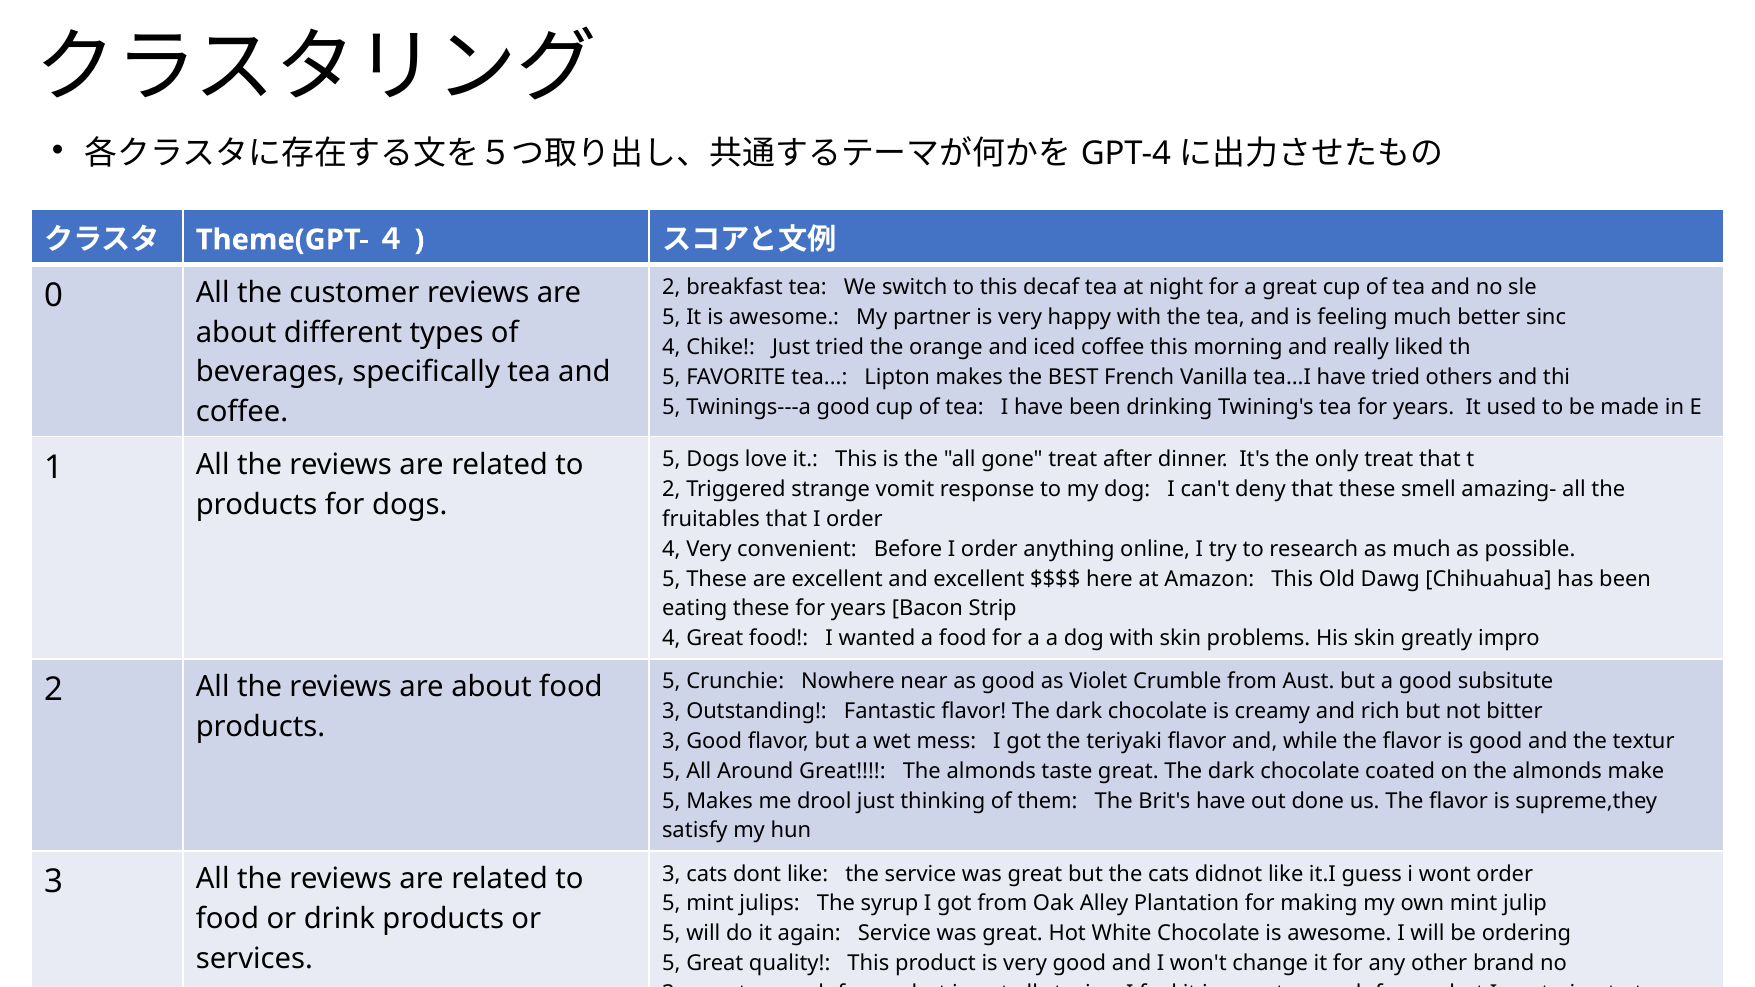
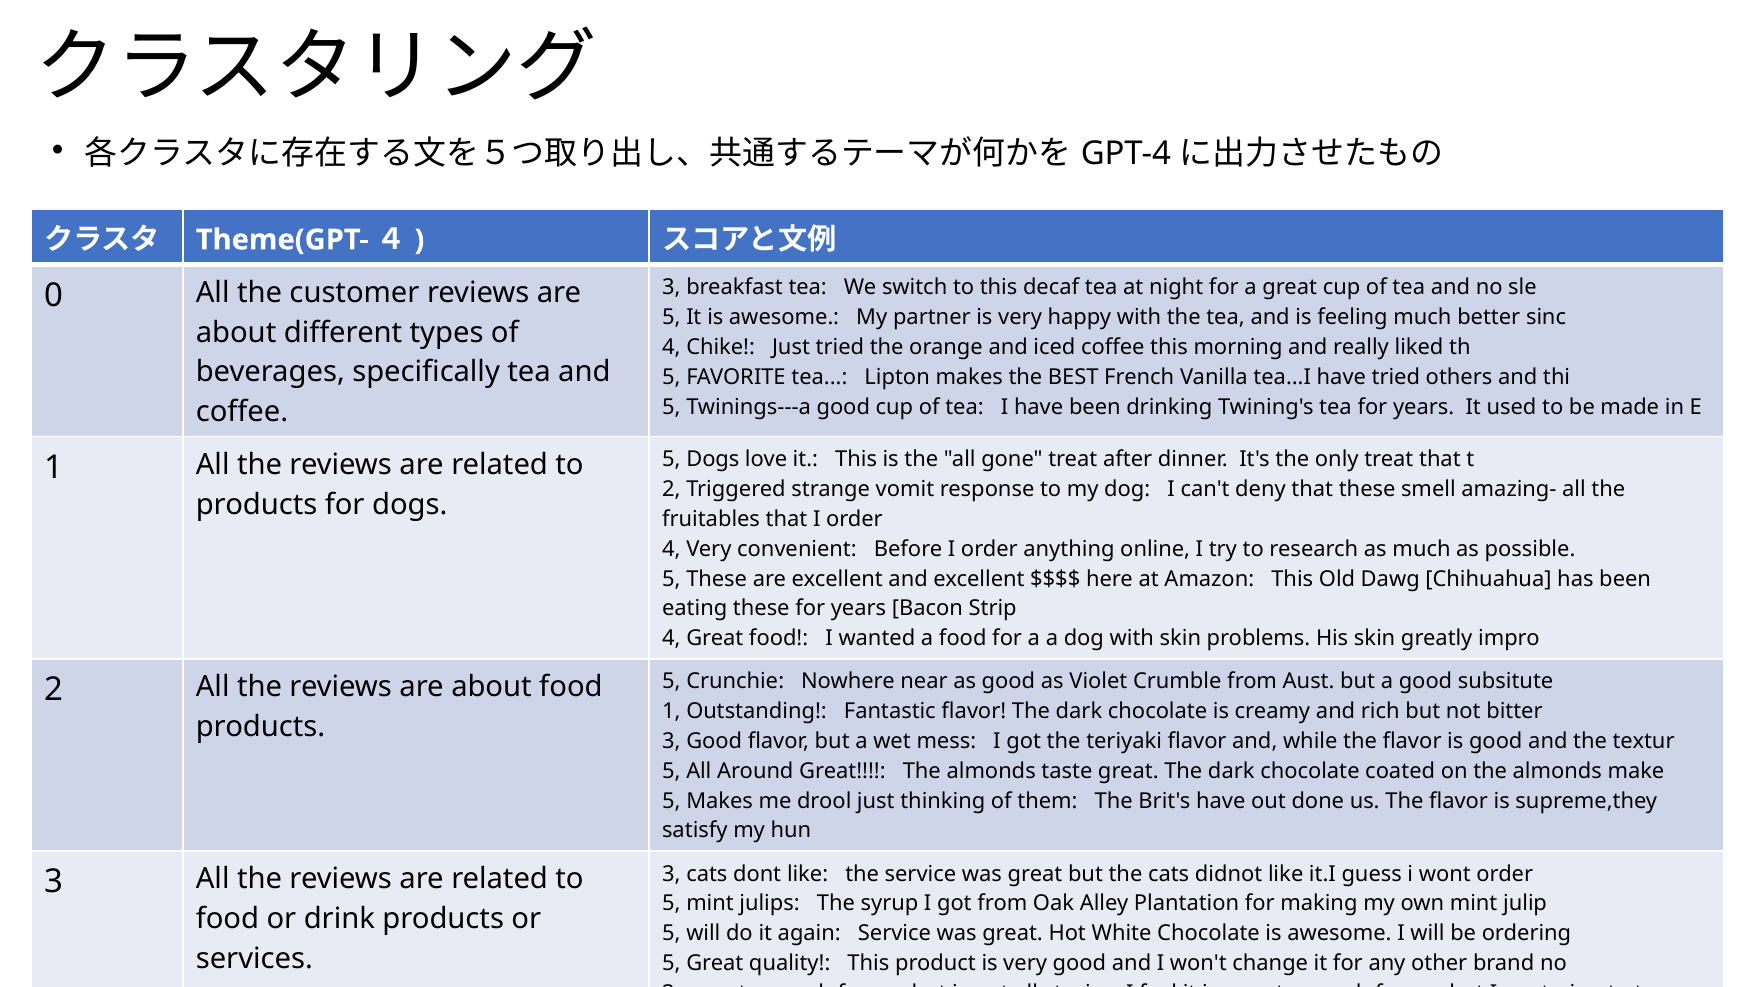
2: 2 -> 3 (671, 288)
3: 3 -> 1 (671, 712)
